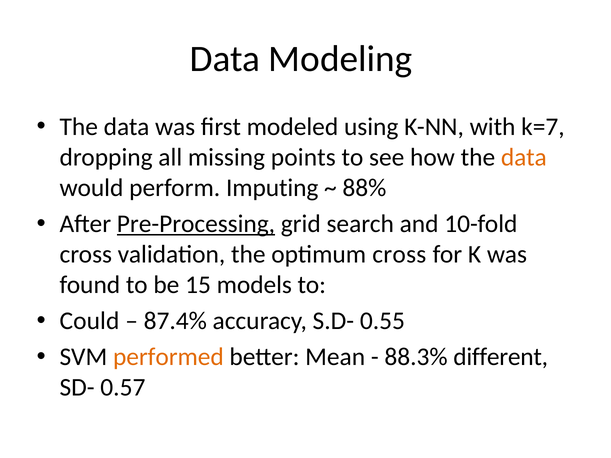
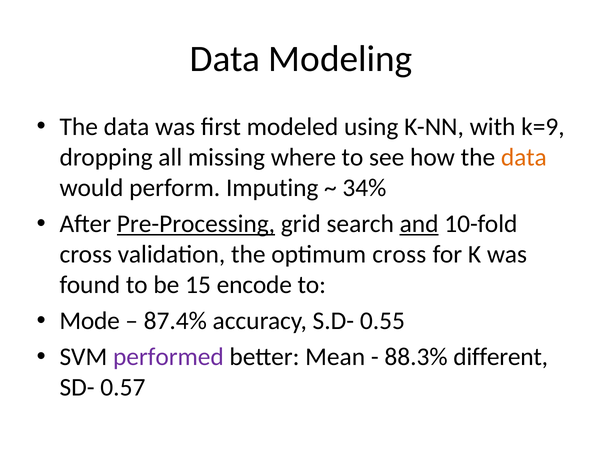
k=7: k=7 -> k=9 (543, 127)
points: points -> where (303, 158)
88%: 88% -> 34% (364, 188)
and underline: none -> present (419, 224)
models: models -> encode (254, 285)
Could: Could -> Mode (90, 321)
performed colour: orange -> purple (168, 357)
